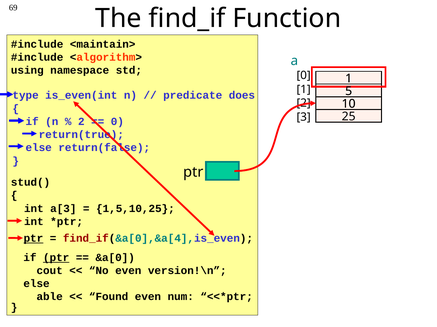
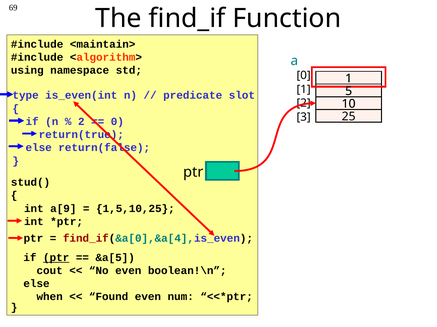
does: does -> slot (242, 96)
a[3: a[3 -> a[9 (63, 209)
ptr underline: present -> none (33, 239)
&a[0: &a[0 -> &a[5 (115, 258)
version!\n: version!\n -> boolean!\n (187, 271)
able: able -> when (50, 297)
